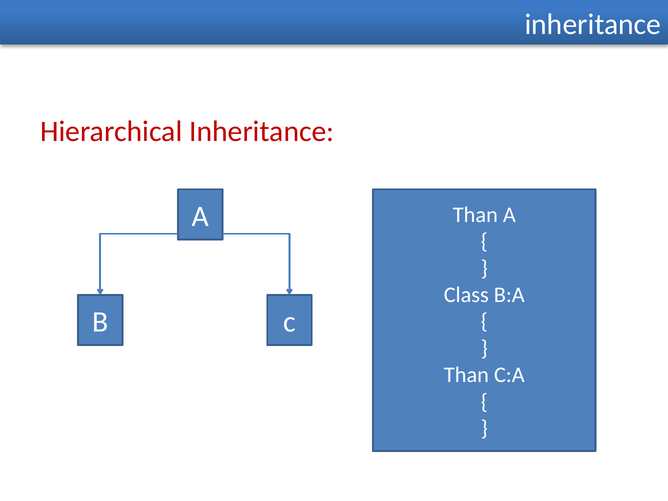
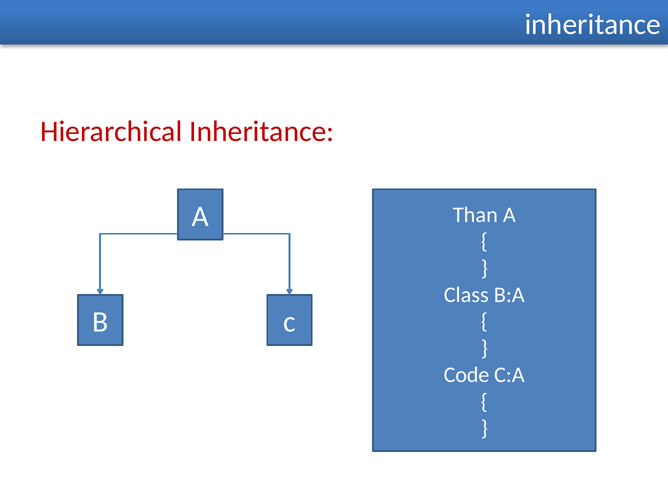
Than: Than -> Code (467, 375)
